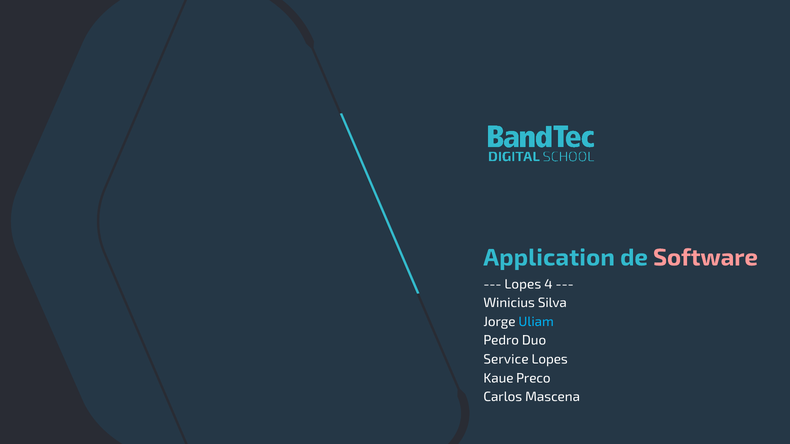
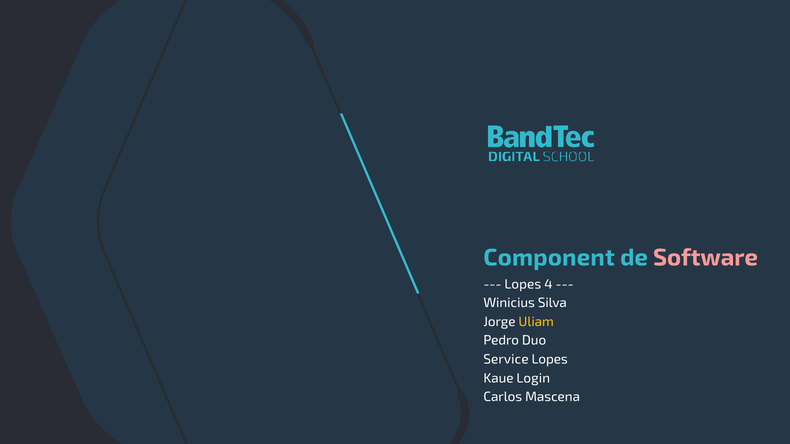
Application: Application -> Component (549, 258)
Uliam colour: light blue -> yellow (536, 322)
Preco: Preco -> Login (533, 378)
